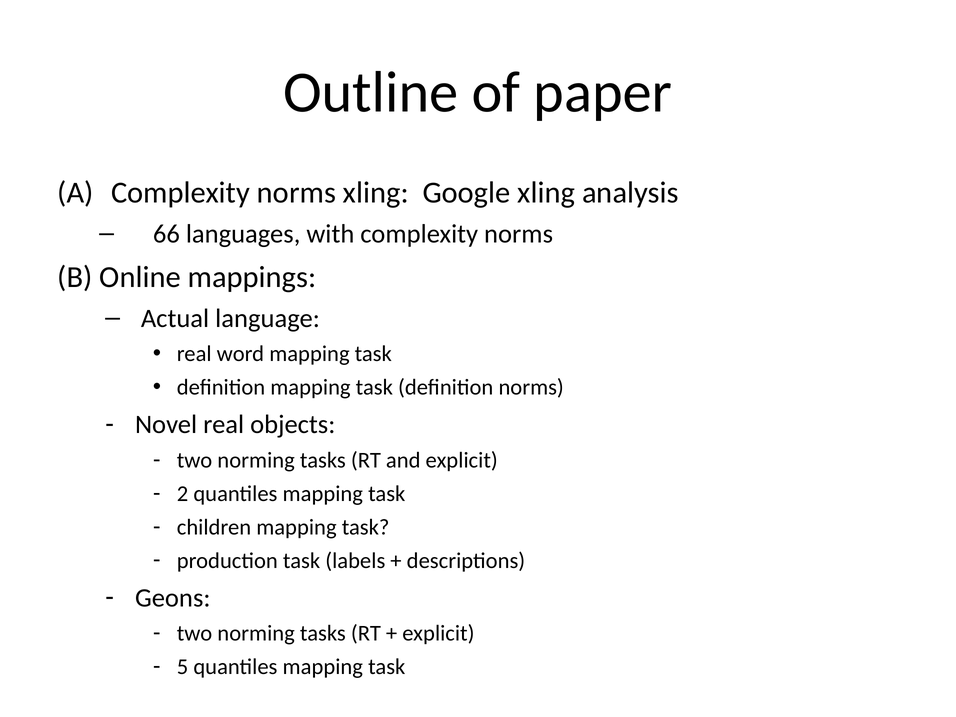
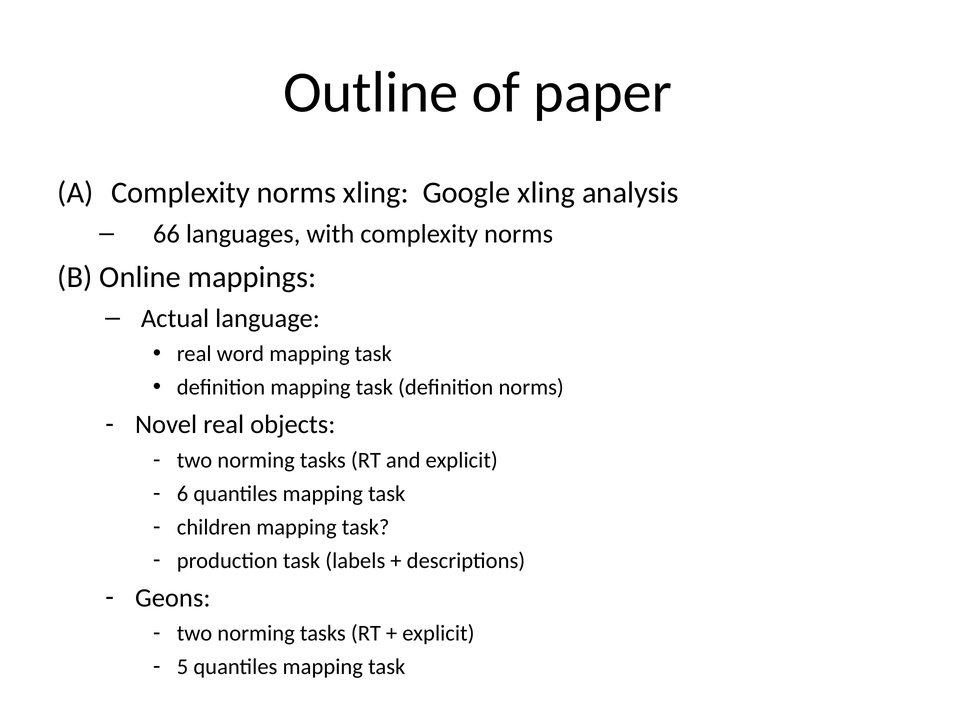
2: 2 -> 6 (183, 494)
